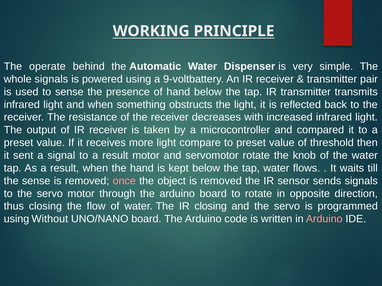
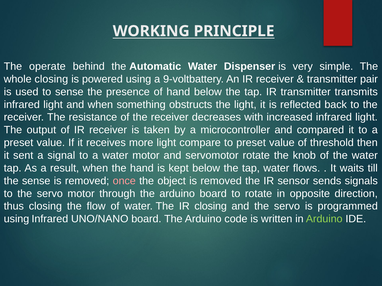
whole signals: signals -> closing (51, 79)
to a result: result -> water (115, 156)
using Without: Without -> Infrared (50, 219)
Arduino colour: pink -> light green (324, 219)
